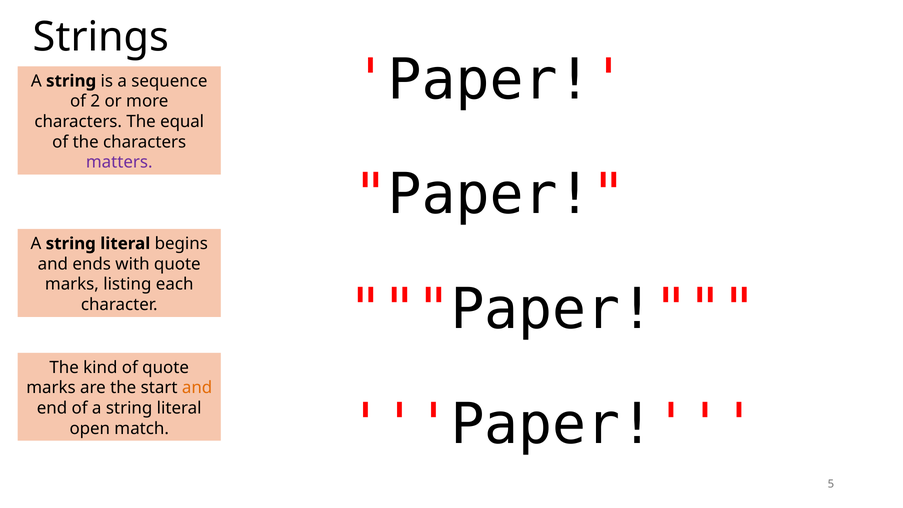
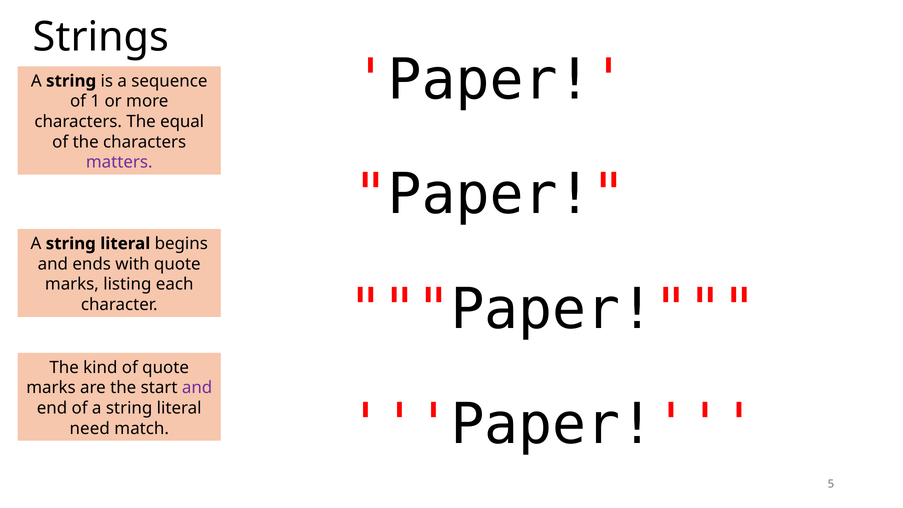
2: 2 -> 1 (95, 101)
and colour: orange -> purple (197, 388)
open: open -> need (90, 428)
